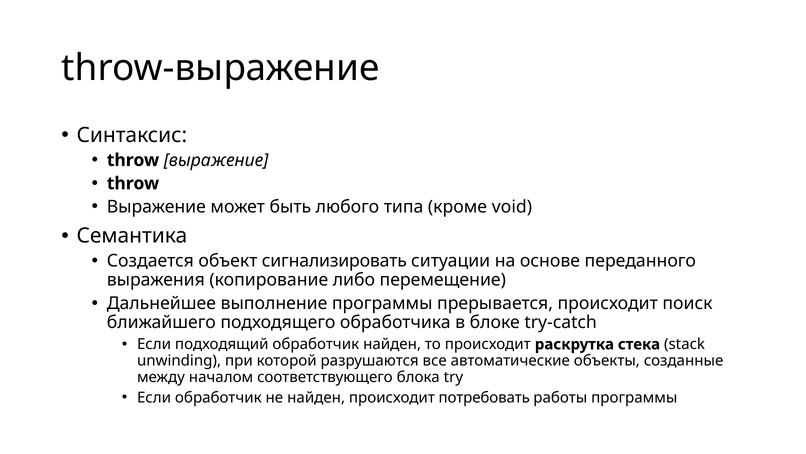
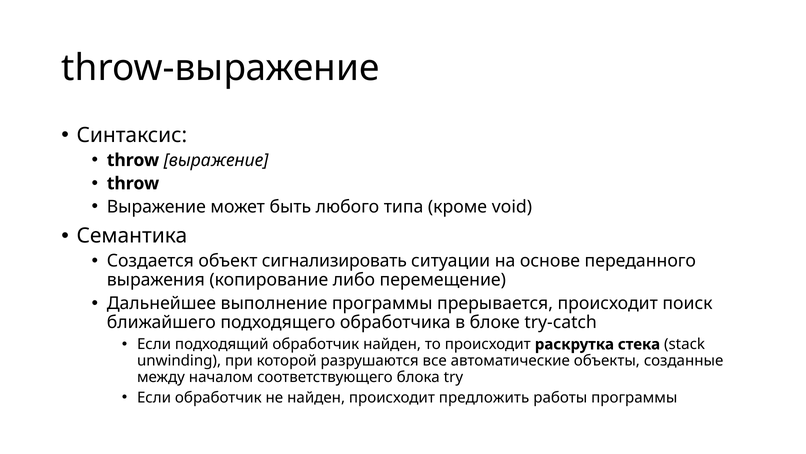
потребовать: потребовать -> предложить (484, 397)
